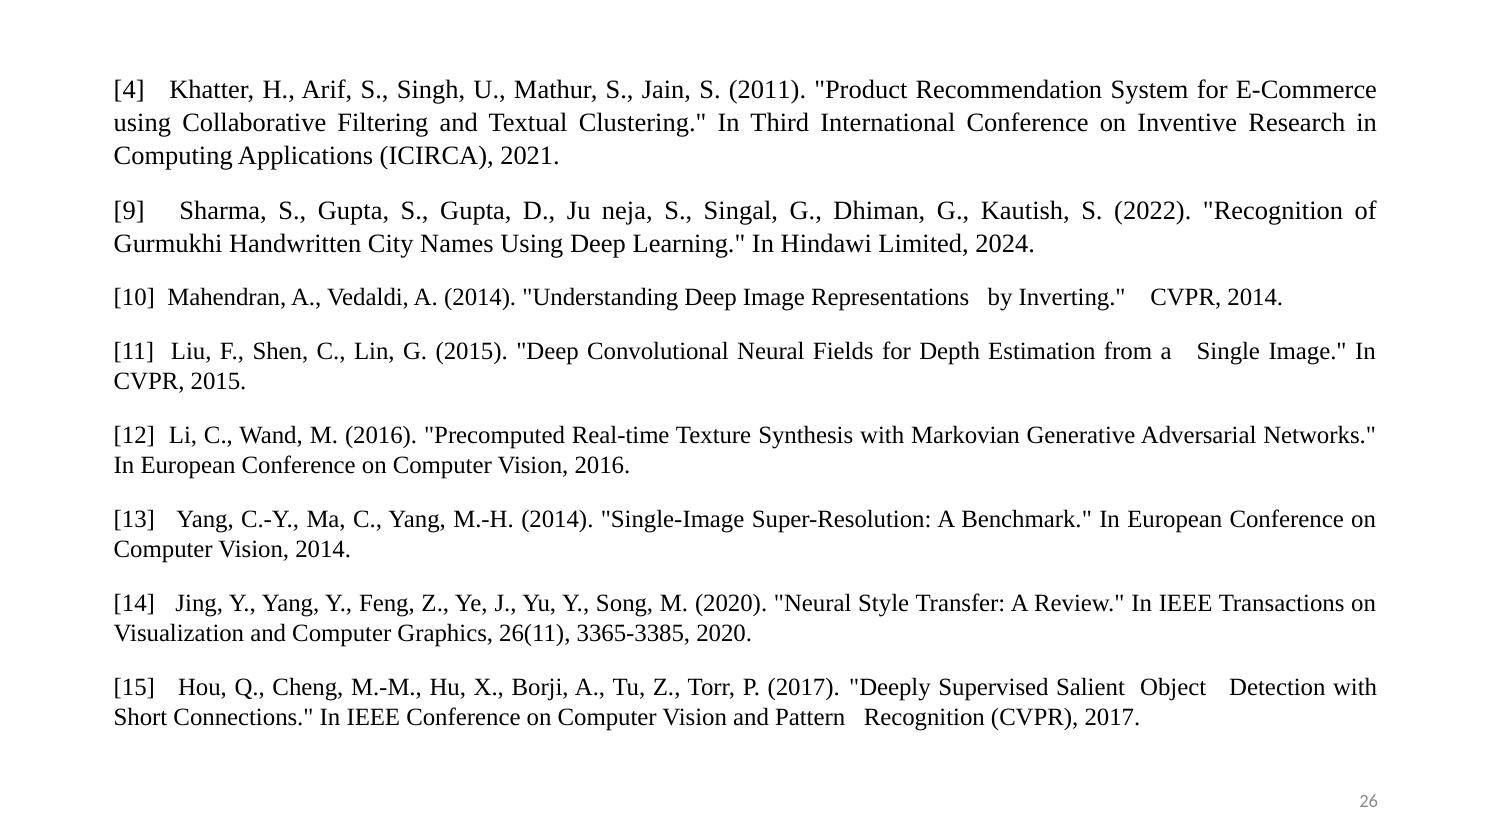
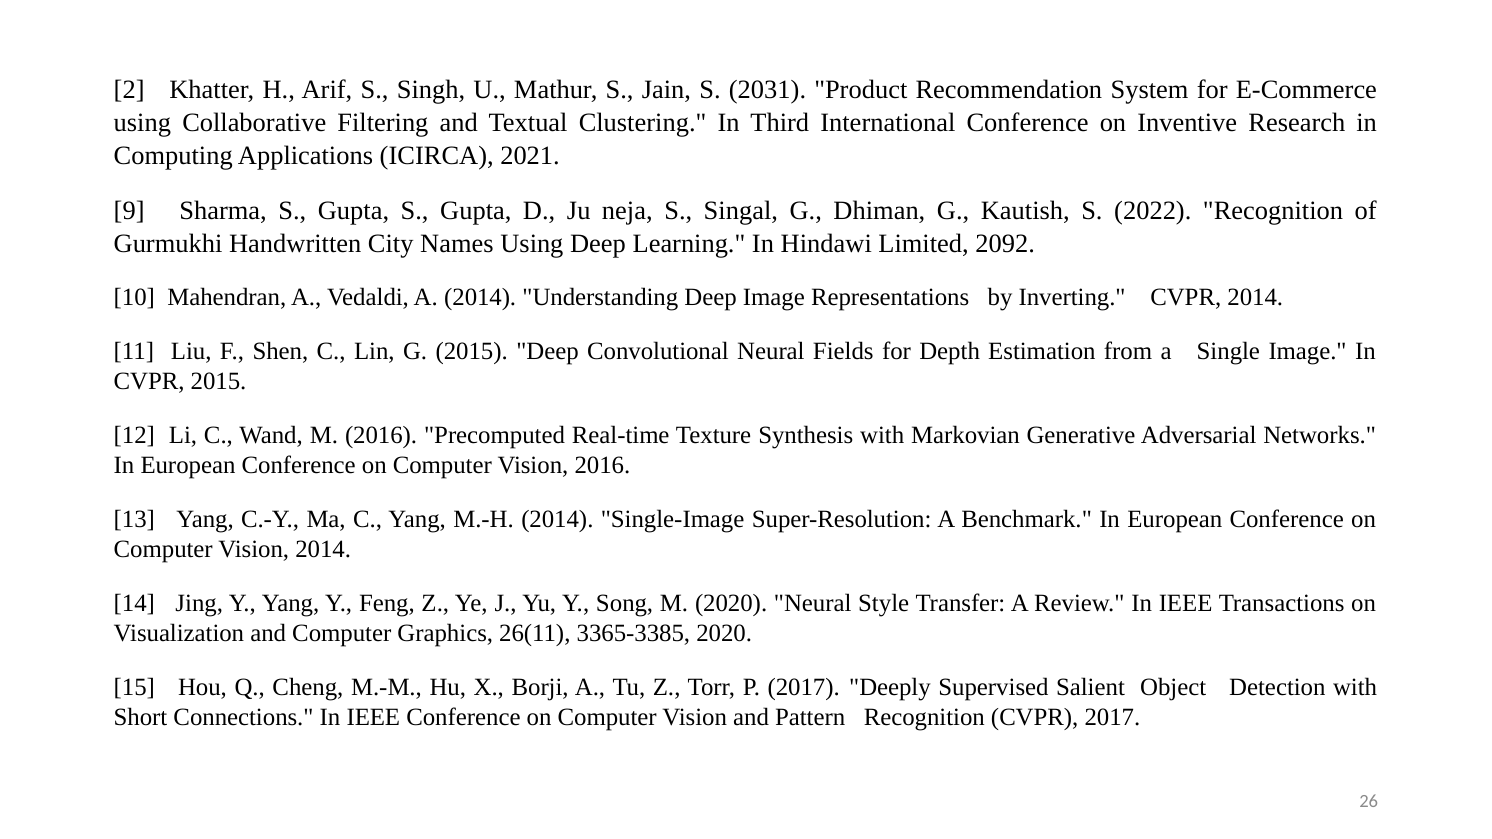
4: 4 -> 2 (129, 90)
2011: 2011 -> 2031 (768, 90)
2024: 2024 -> 2092 (1005, 244)
